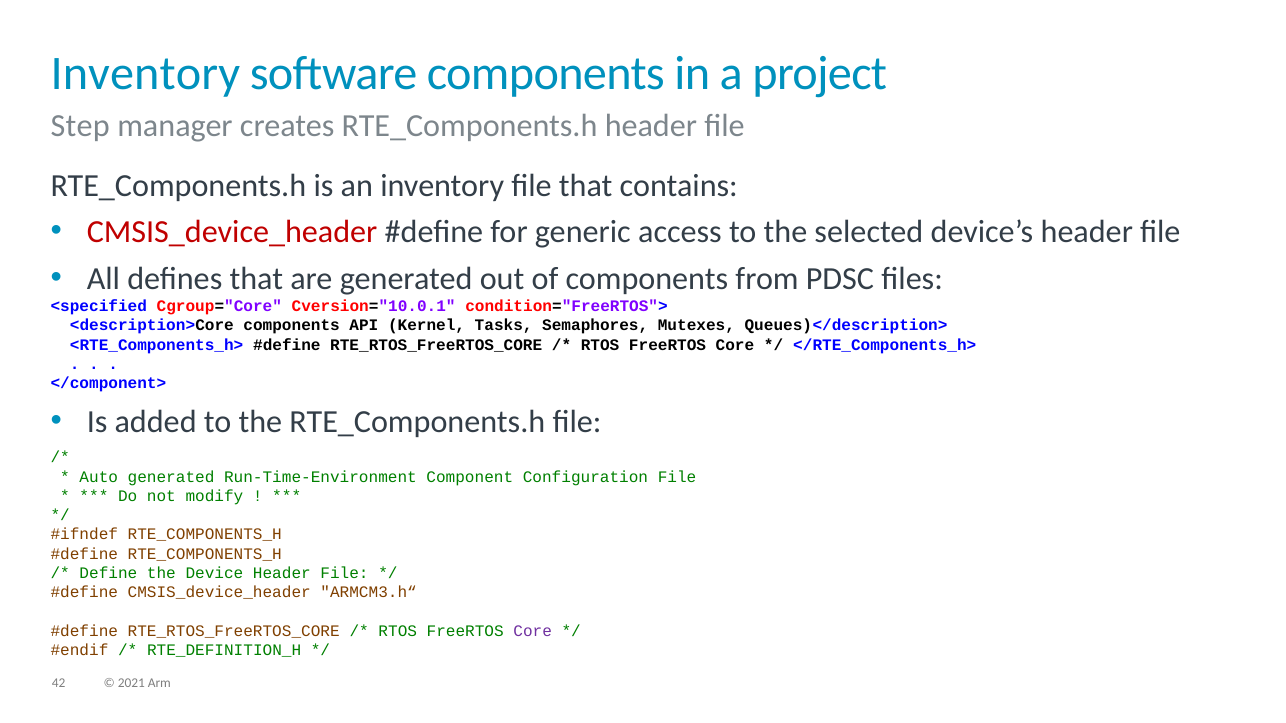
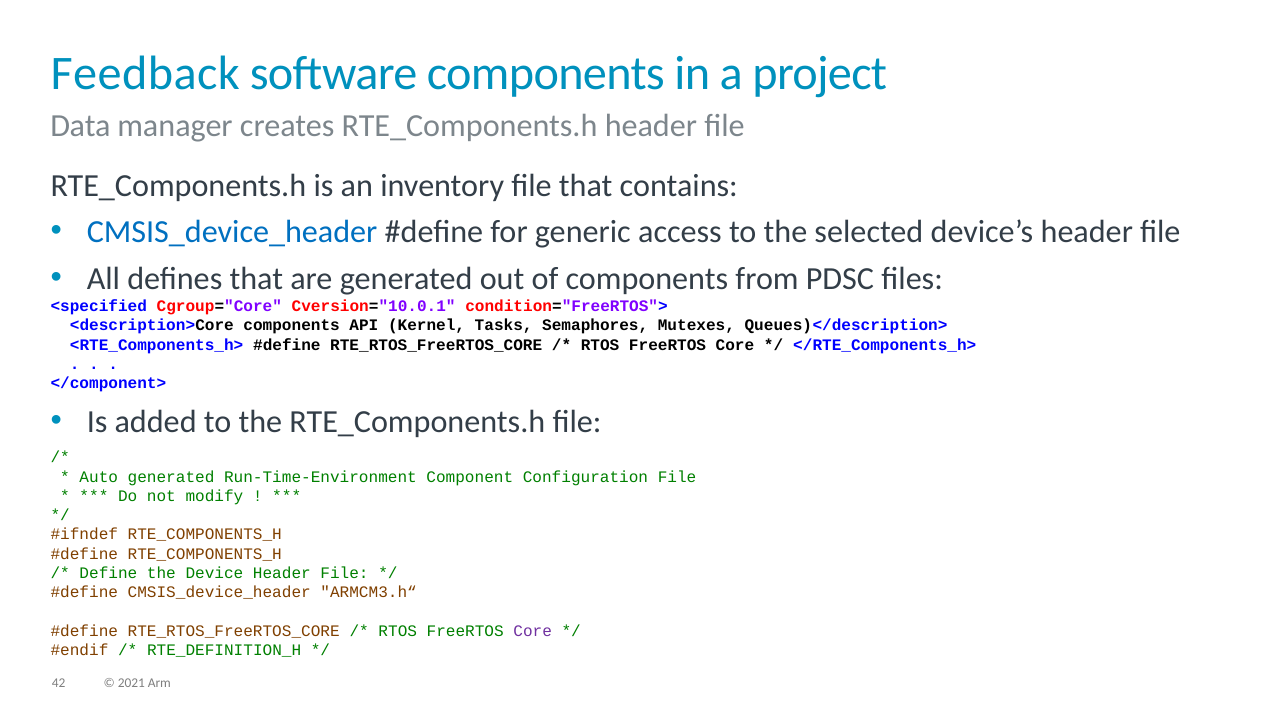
Inventory: Inventory -> Feedback (145, 74)
Step: Step -> Data (80, 126)
CMSIS_device_header colour: red -> blue (232, 232)
